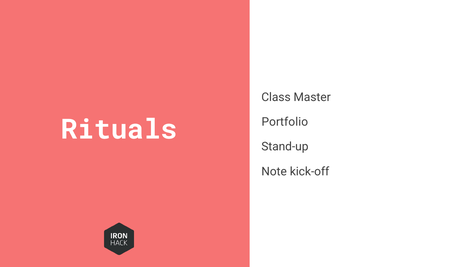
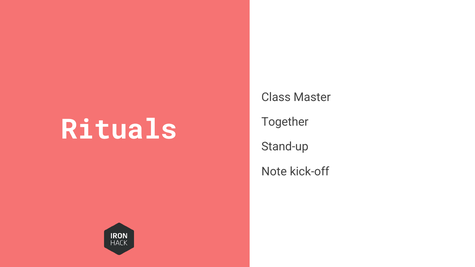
Portfolio: Portfolio -> Together (285, 122)
